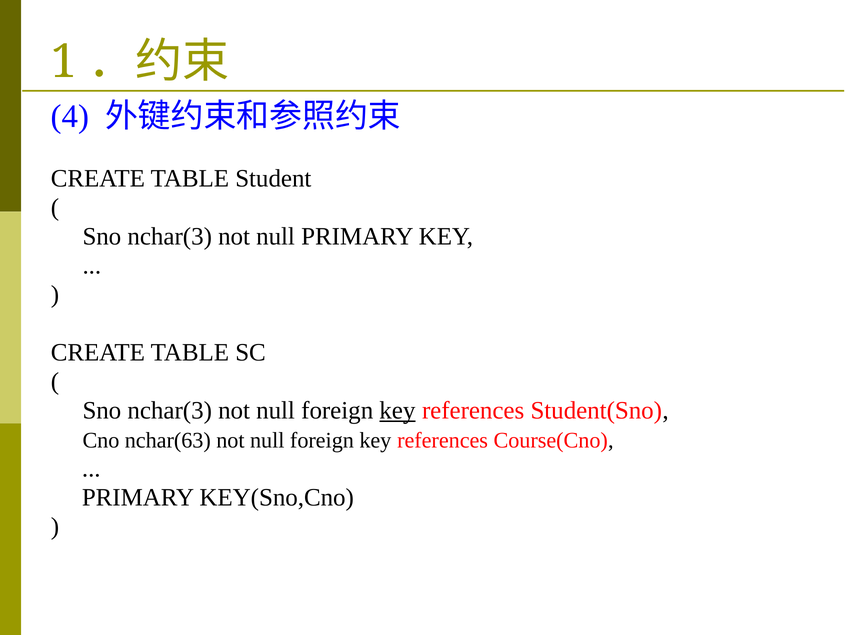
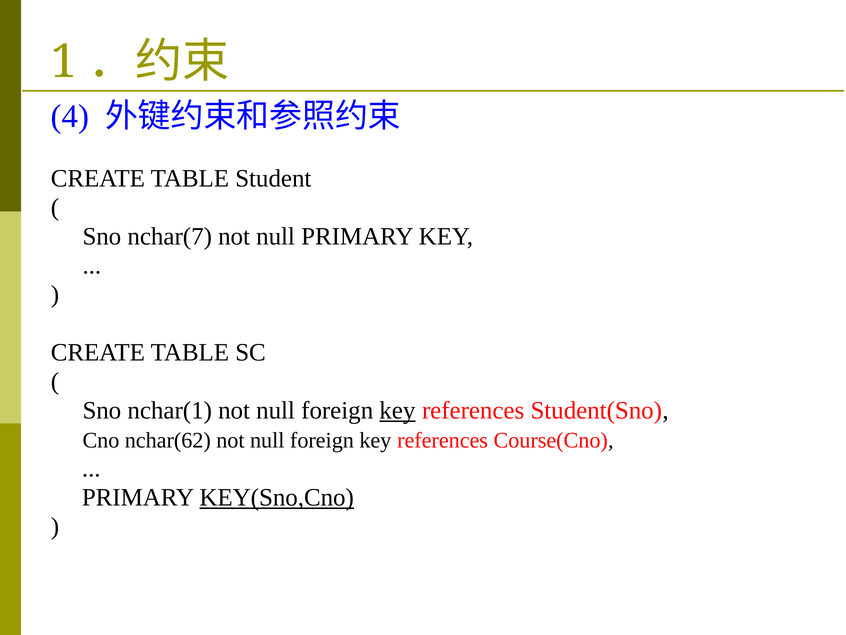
nchar(3: nchar(3 -> nchar(7 (170, 236)
nchar(3: nchar(3 -> nchar(1 (170, 410)
nchar(63: nchar(63 -> nchar(62 (168, 440)
KEY(Sno,Cno underline: none -> present (277, 497)
